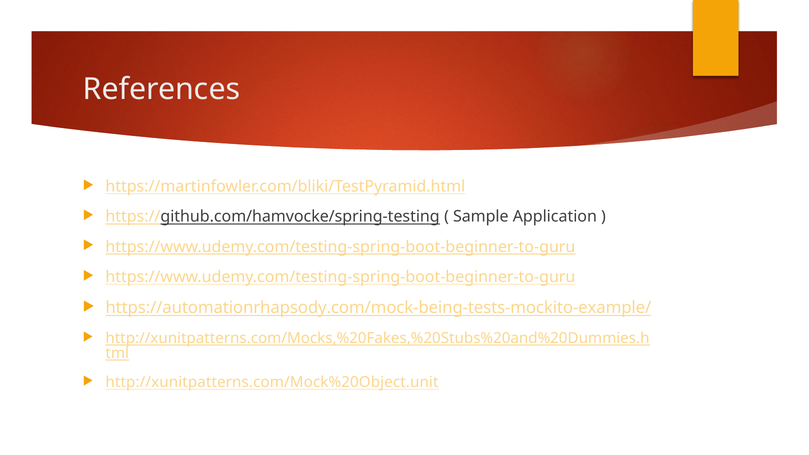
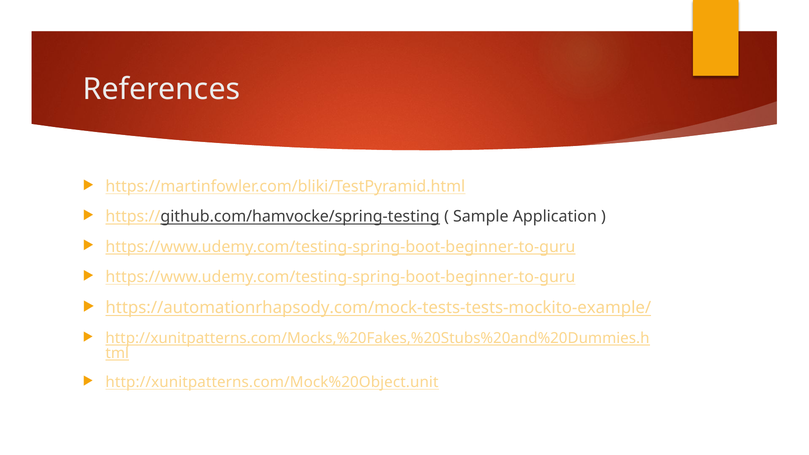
https://automationrhapsody.com/mock-being-tests-mockito-example/: https://automationrhapsody.com/mock-being-tests-mockito-example/ -> https://automationrhapsody.com/mock-tests-tests-mockito-example/ (378, 308)
